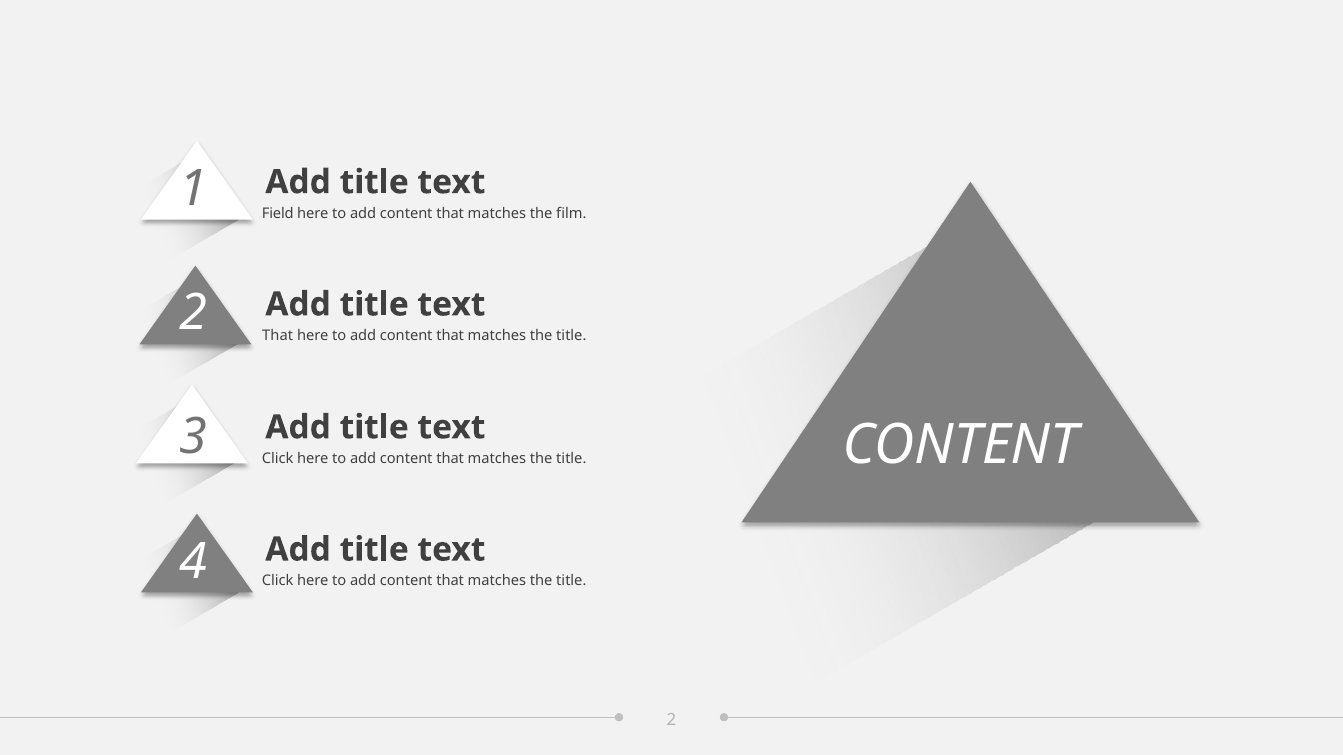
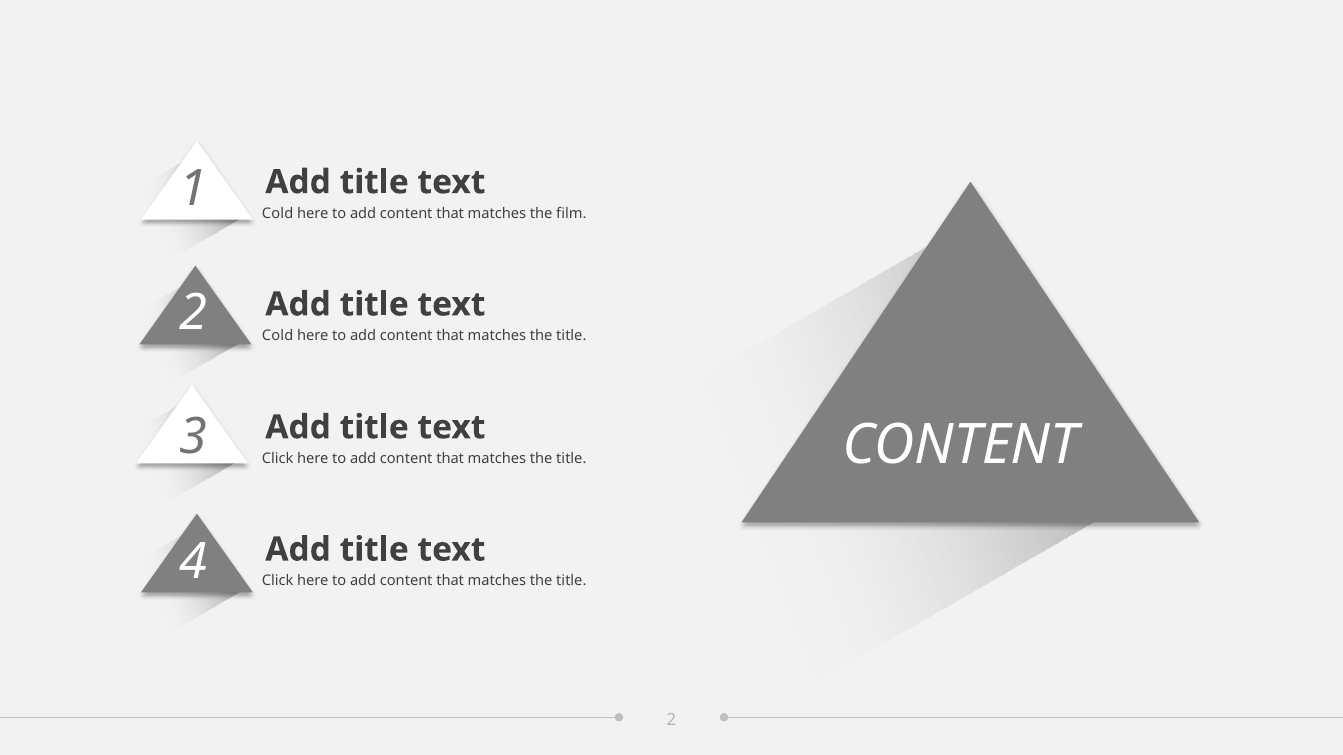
Field: Field -> Cold (278, 214)
That: That -> Cold (278, 336)
